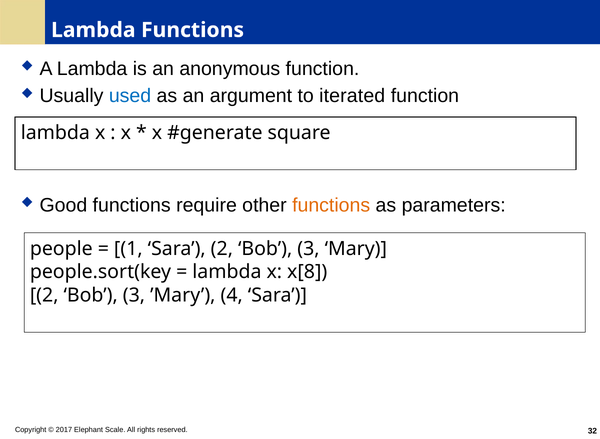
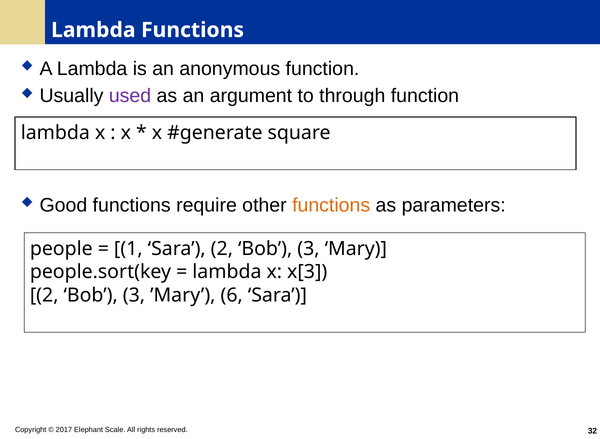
used colour: blue -> purple (130, 96)
iterated: iterated -> through (352, 96)
x[8: x[8 -> x[3 (307, 272)
4: 4 -> 6 (232, 295)
